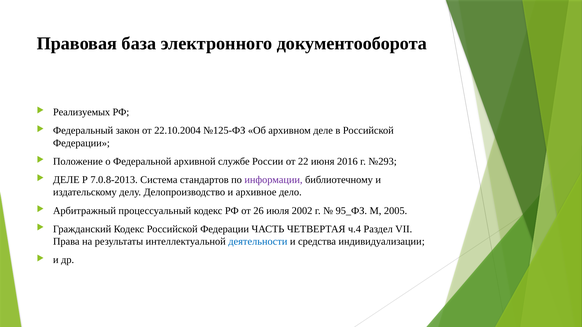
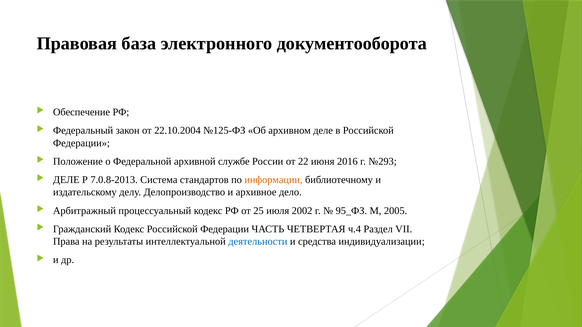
Реализуемых: Реализуемых -> Обеспечение (82, 112)
информации colour: purple -> orange (274, 180)
26: 26 -> 25 (259, 211)
